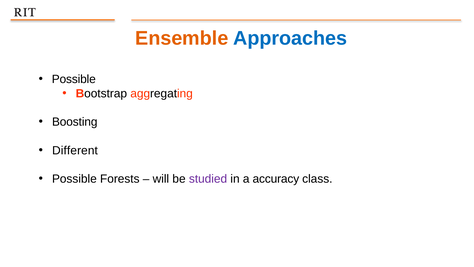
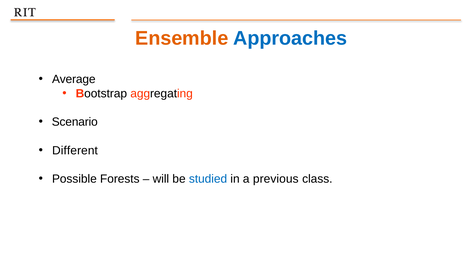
Possible: Possible -> Average (74, 79)
Boosting: Boosting -> Scenario (75, 122)
studied colour: purple -> blue (208, 179)
accuracy: accuracy -> previous (276, 179)
